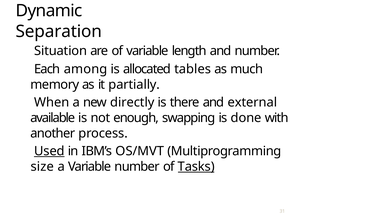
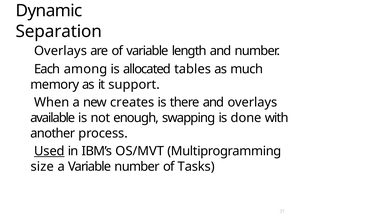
Situation: Situation -> Overlays (61, 51)
partially: partially -> support (134, 85)
directly: directly -> creates (132, 102)
and external: external -> overlays (252, 102)
Tasks underline: present -> none (196, 166)
